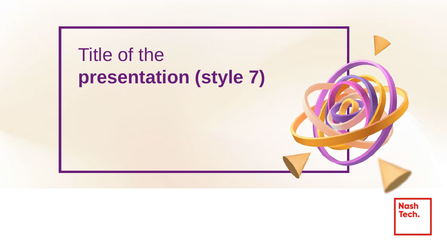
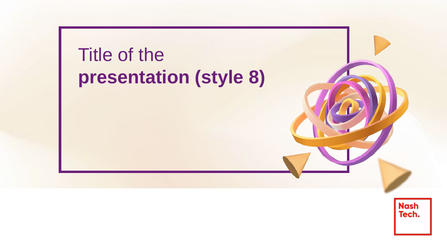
7: 7 -> 8 (257, 77)
